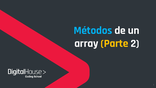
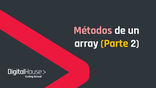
Métodos colour: light blue -> pink (93, 30)
